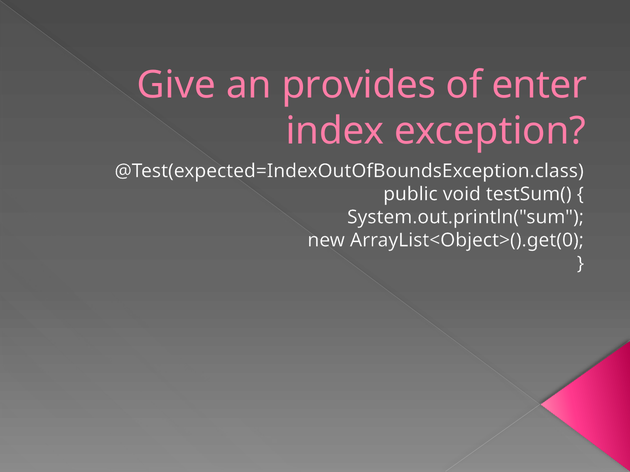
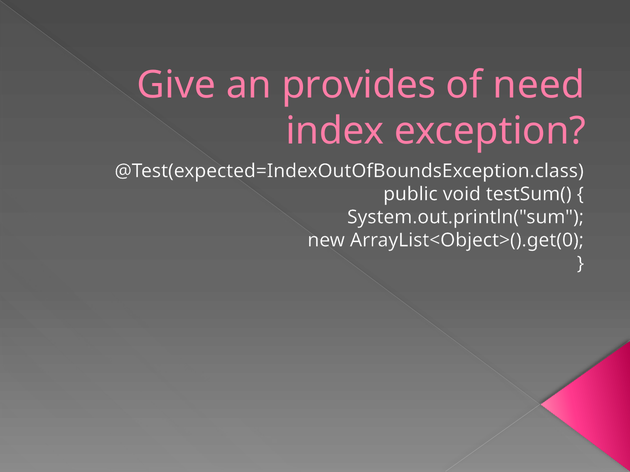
enter: enter -> need (539, 85)
